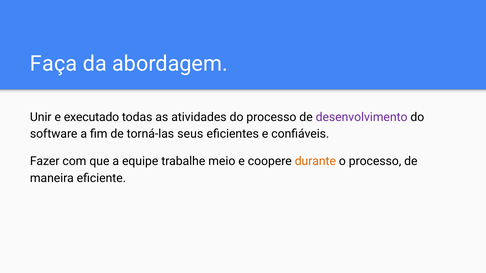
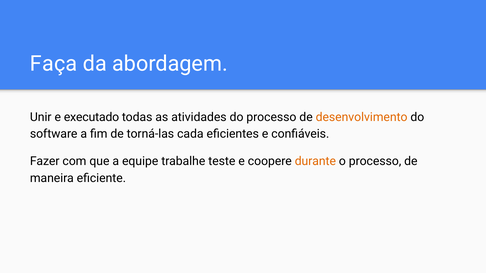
desenvolvimento colour: purple -> orange (362, 117)
seus: seus -> cada (190, 134)
meio: meio -> teste (222, 161)
